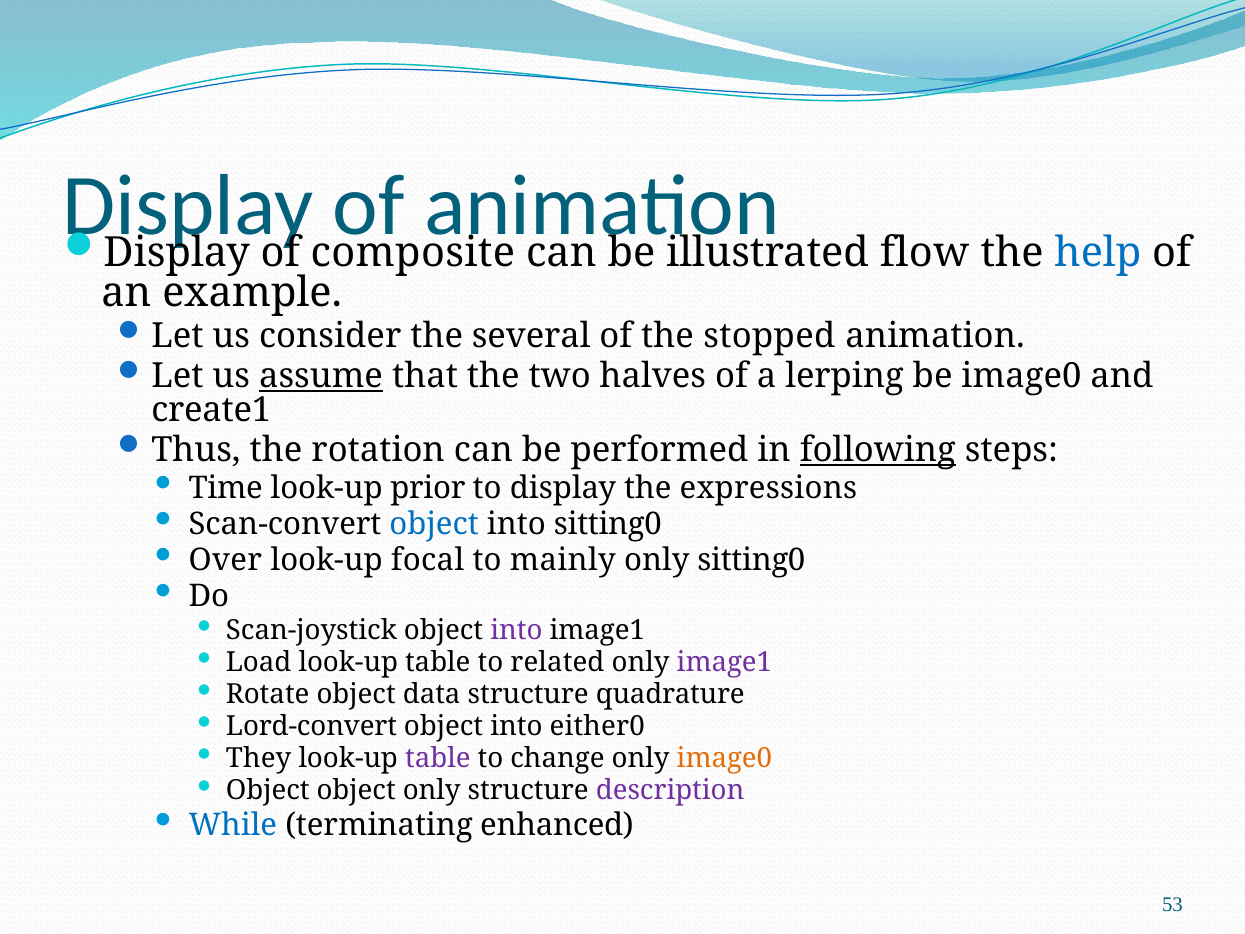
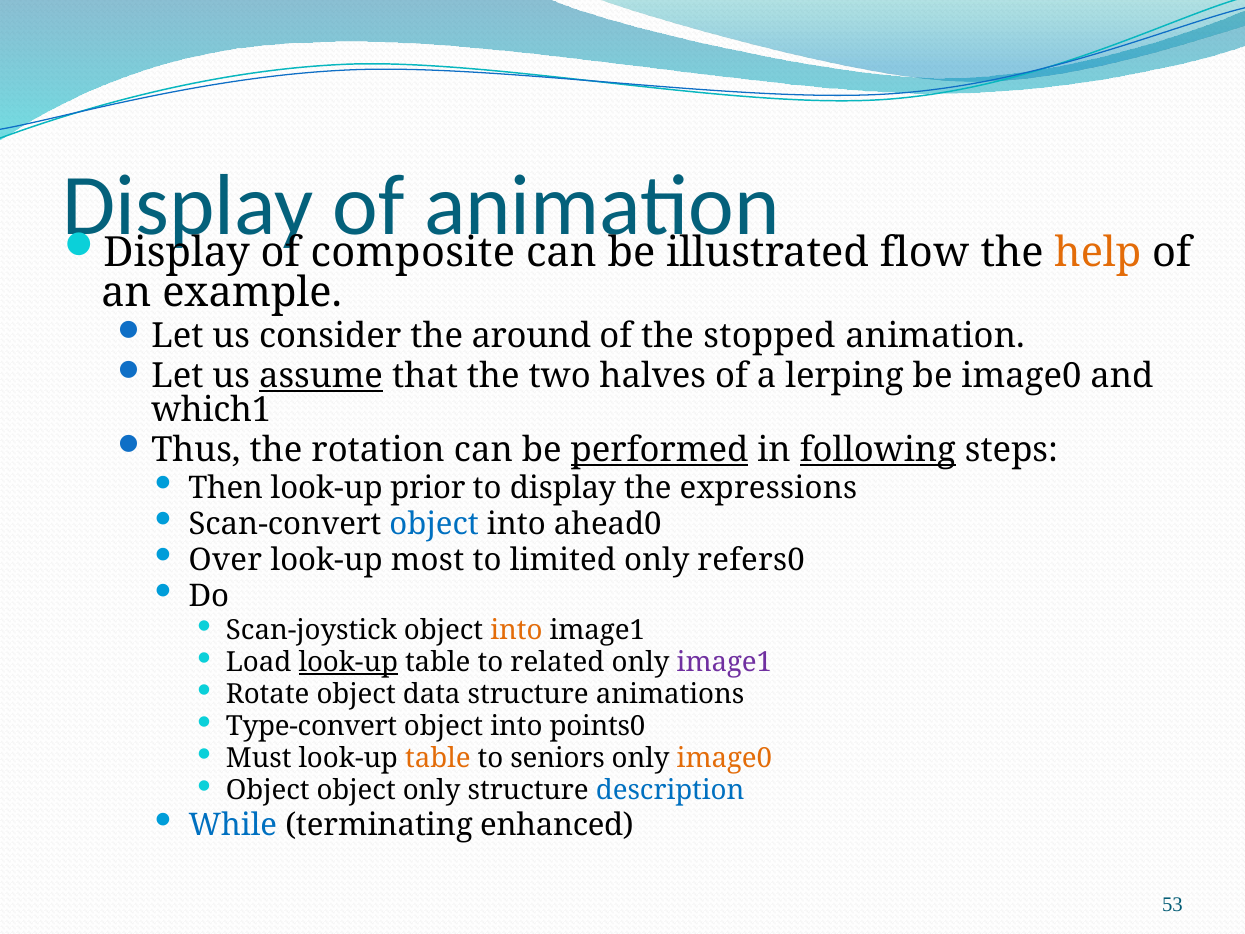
help colour: blue -> orange (1098, 253)
several: several -> around (531, 336)
create1: create1 -> which1 (211, 410)
performed underline: none -> present (659, 450)
Time: Time -> Then (226, 488)
into sitting0: sitting0 -> ahead0 (608, 524)
focal: focal -> most (428, 560)
mainly: mainly -> limited (563, 560)
only sitting0: sitting0 -> refers0 (751, 560)
into colour: purple -> orange (516, 630)
look-up underline: none -> present (348, 662)
quadrature: quadrature -> animations (670, 694)
Lord-convert: Lord-convert -> Type-convert (312, 726)
either0: either0 -> points0 (597, 726)
They: They -> Must (259, 758)
table colour: purple -> orange (438, 758)
change: change -> seniors (558, 758)
description colour: purple -> blue (670, 790)
